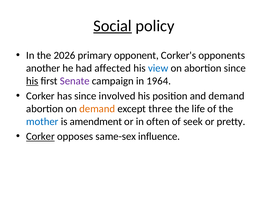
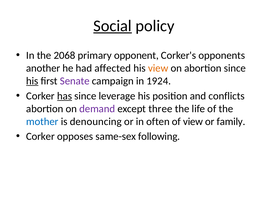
2026: 2026 -> 2068 (65, 55)
view colour: blue -> orange (158, 68)
1964: 1964 -> 1924 (159, 81)
has underline: none -> present (65, 96)
involved: involved -> leverage (117, 96)
and demand: demand -> conflicts (227, 96)
demand colour: orange -> purple (97, 109)
amendment: amendment -> denouncing (96, 122)
of seek: seek -> view (193, 122)
pretty: pretty -> family (231, 122)
Corker underline: present -> none (40, 136)
influence: influence -> following (159, 136)
